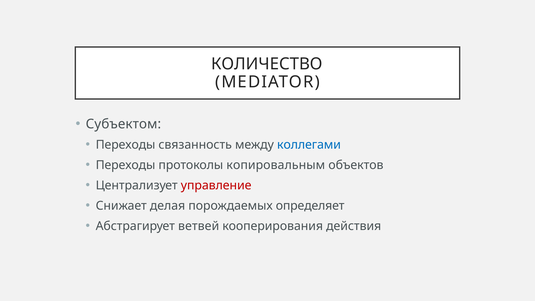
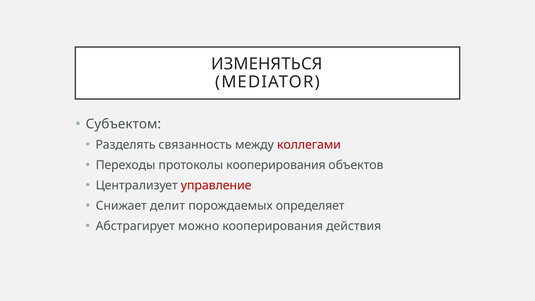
КОЛИЧЕСТВО: КОЛИЧЕСТВО -> ИЗМЕНЯТЬСЯ (267, 64)
Переходы: Переходы -> Разделять (126, 145)
коллегами colour: blue -> red (309, 145)
протоколы копировальным: копировальным -> кооперирования (276, 165)
делая: делая -> делит (167, 206)
ветвей: ветвей -> можно (199, 226)
